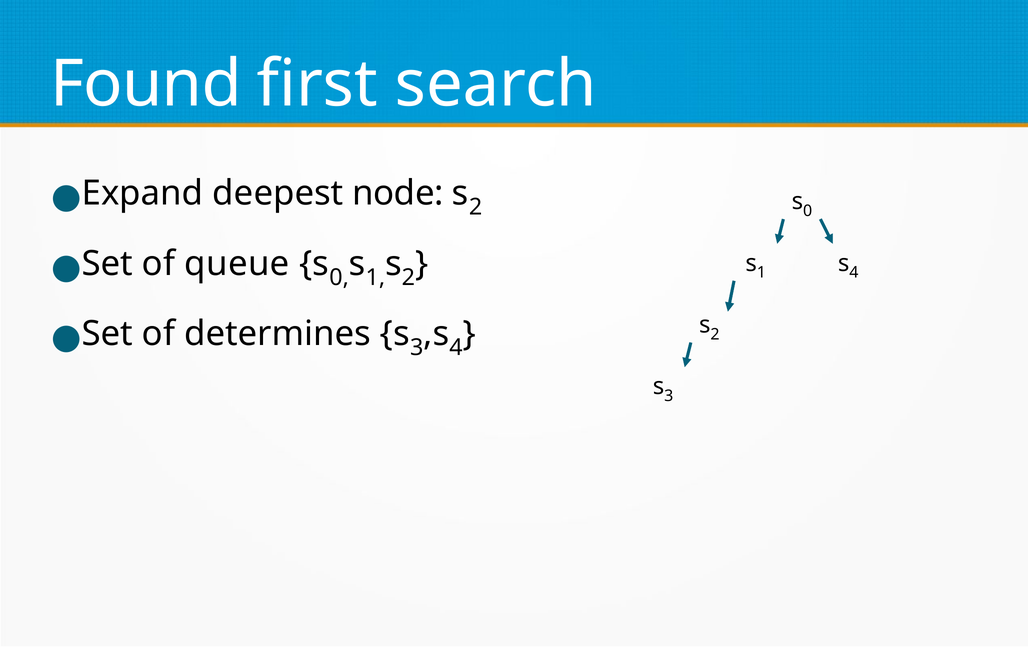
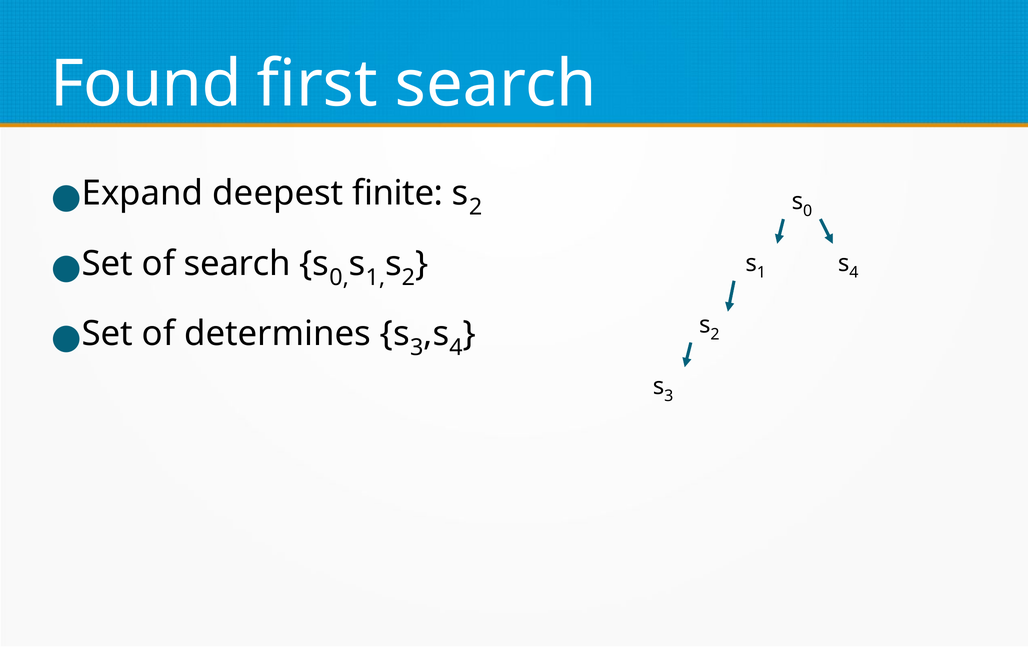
node: node -> finite (398, 193)
of queue: queue -> search (237, 263)
